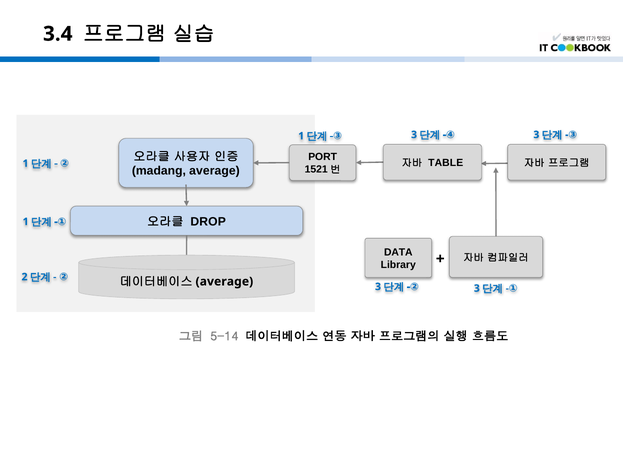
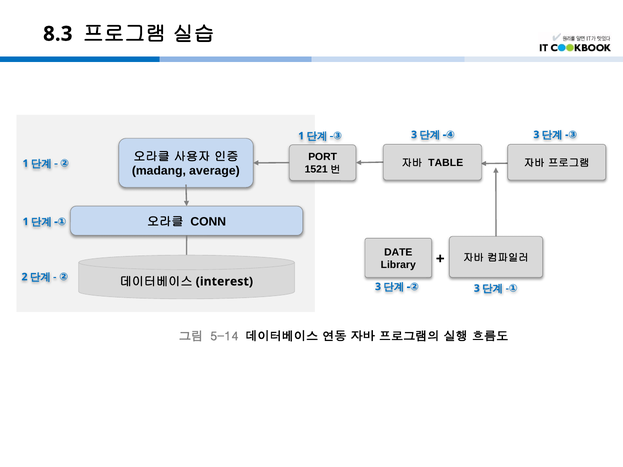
3.4: 3.4 -> 8.3 (58, 34)
DROP: DROP -> CONN (208, 222)
DATA: DATA -> DATE (398, 252)
average: average -> interest (224, 282)
